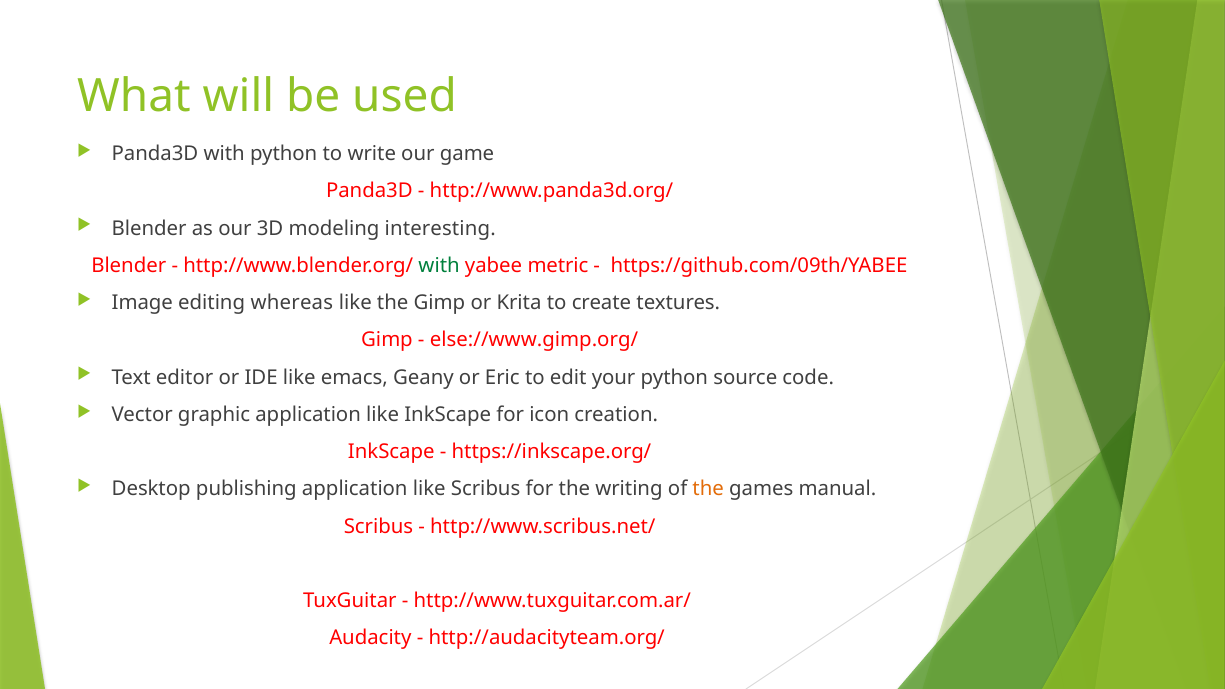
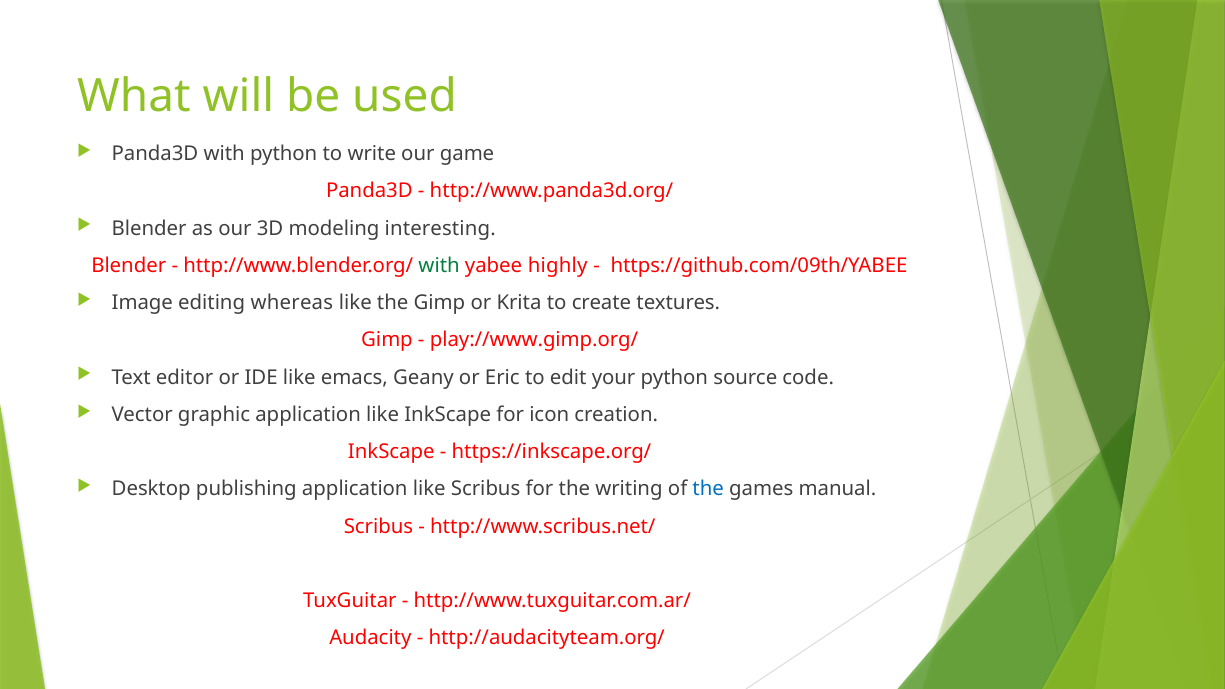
metric: metric -> highly (558, 266)
else://www.gimp.org/: else://www.gimp.org/ -> play://www.gimp.org/ (534, 340)
the colour: orange -> blue (708, 489)
